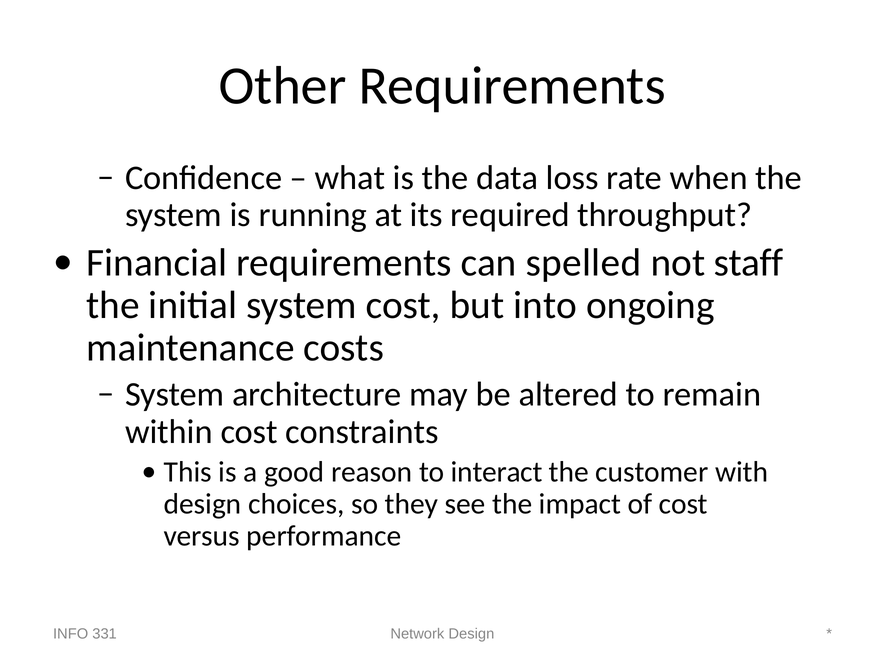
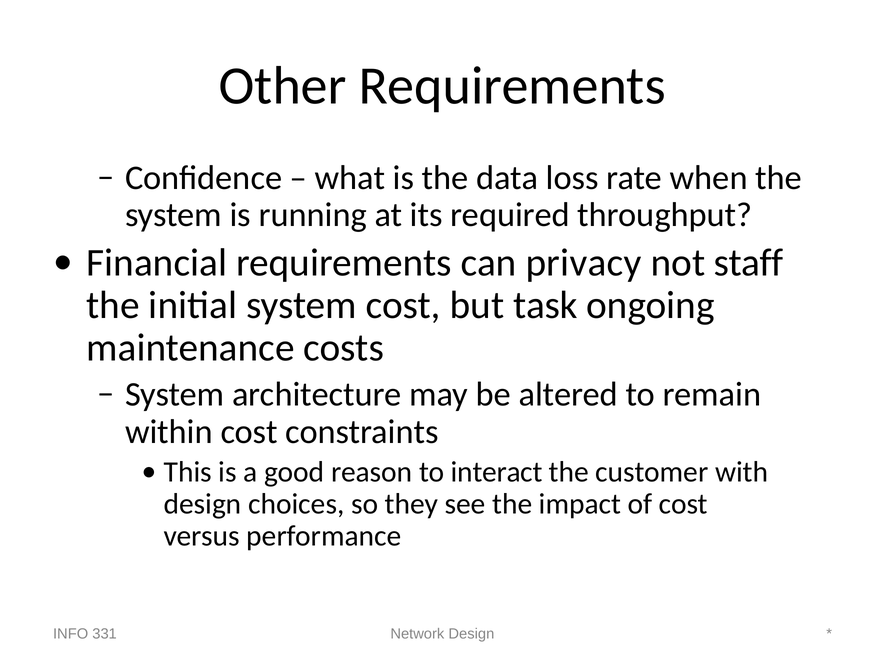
spelled: spelled -> privacy (583, 263)
into: into -> task (545, 305)
